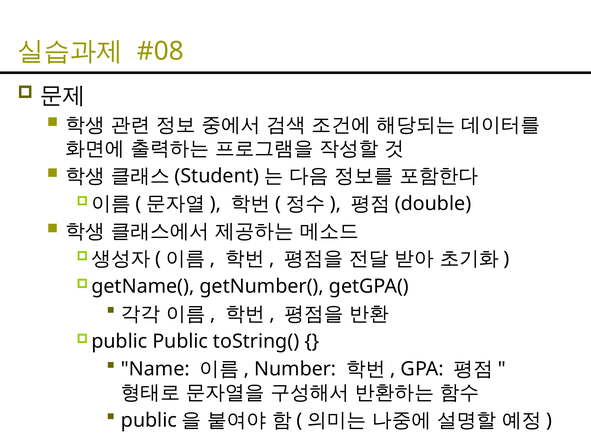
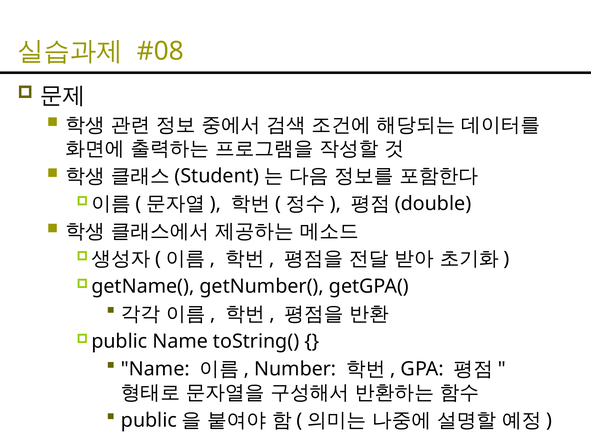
public Public: Public -> Name (180, 342)
